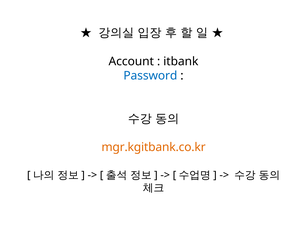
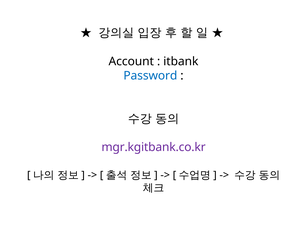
mgr.kgitbank.co.kr colour: orange -> purple (154, 147)
